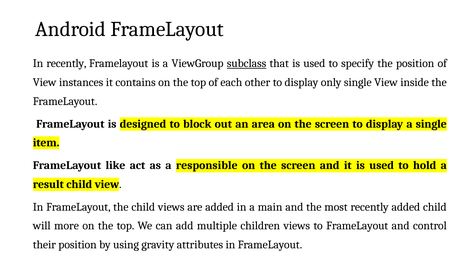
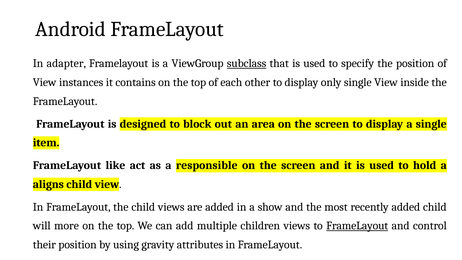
In recently: recently -> adapter (66, 63)
result: result -> aligns (48, 184)
main: main -> show (270, 207)
FrameLayout underline: none -> present (357, 226)
